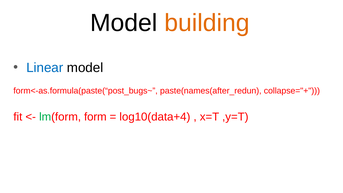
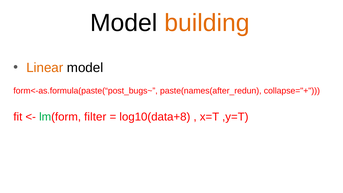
Linear colour: blue -> orange (45, 68)
form: form -> filter (95, 117)
log10(data+4: log10(data+4 -> log10(data+8 (155, 117)
